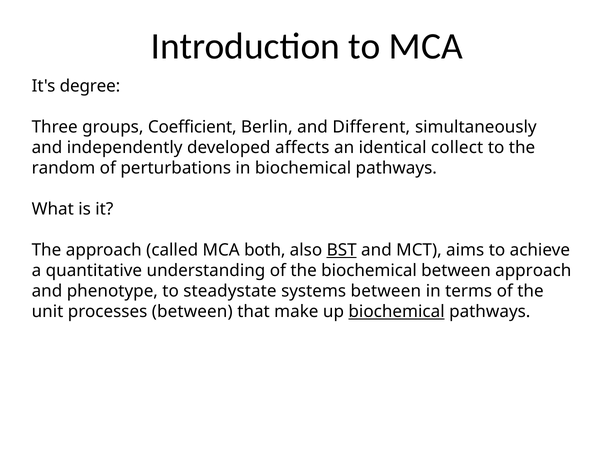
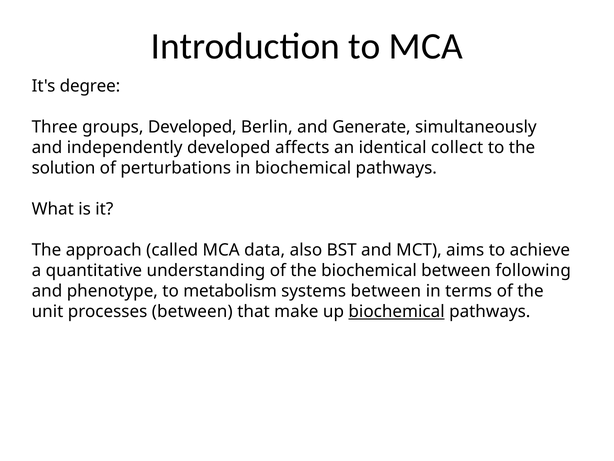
groups Coefficient: Coefficient -> Developed (192, 127)
Different: Different -> Generate (371, 127)
random: random -> solution (64, 168)
both: both -> data (265, 250)
BST underline: present -> none (342, 250)
between approach: approach -> following (533, 270)
steadystate: steadystate -> metabolism (230, 291)
